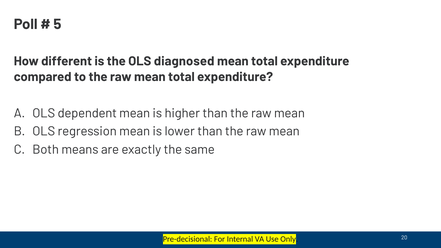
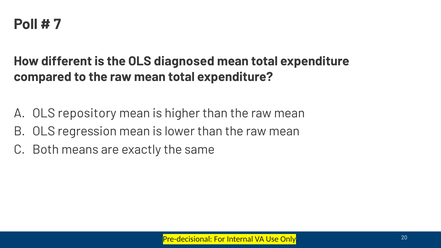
5: 5 -> 7 (57, 24)
dependent: dependent -> repository (87, 113)
